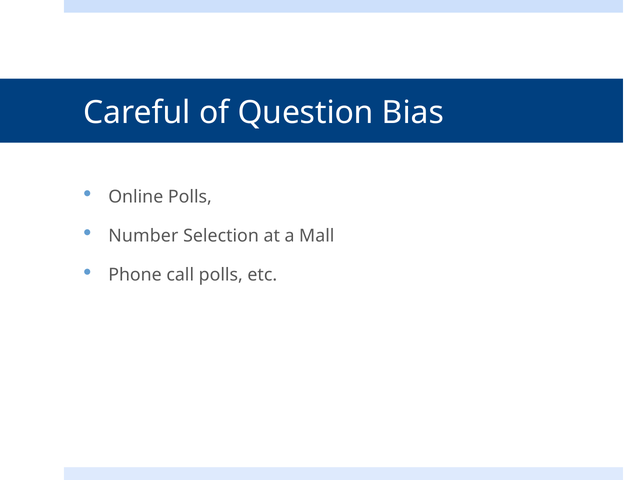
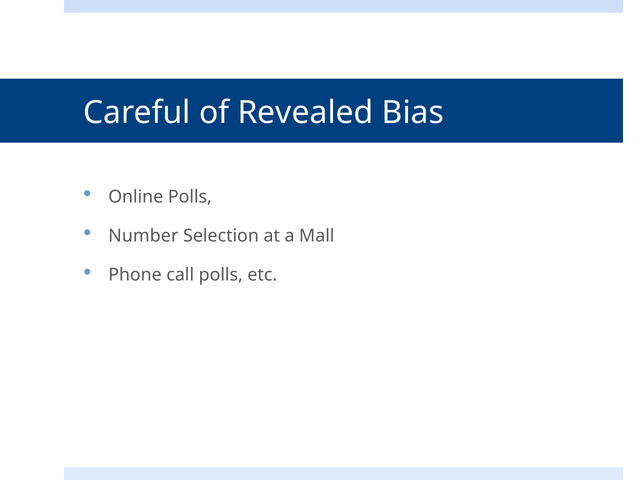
Question: Question -> Revealed (306, 113)
